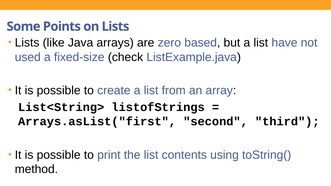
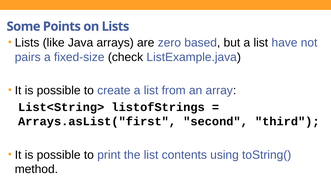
used: used -> pairs (28, 57)
